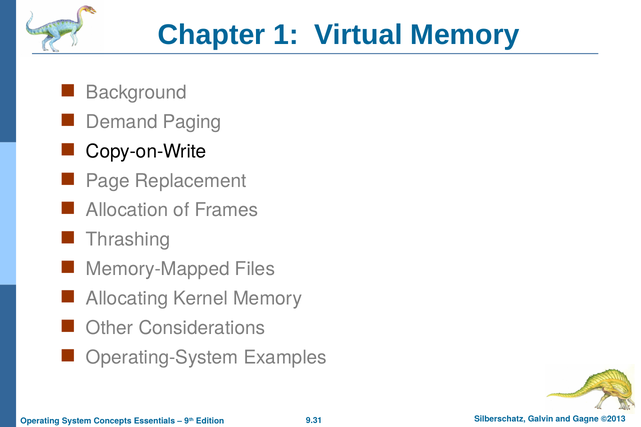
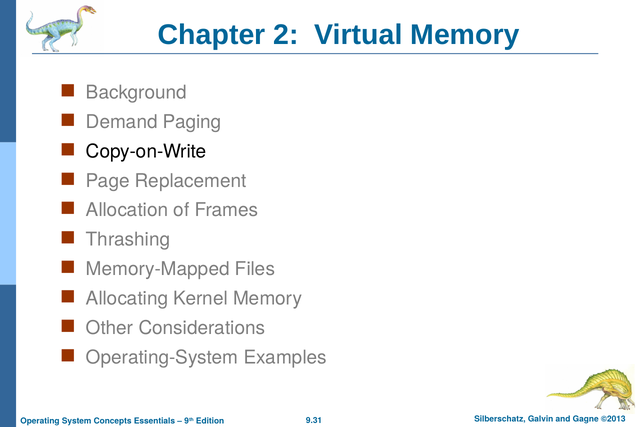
1: 1 -> 2 (286, 35)
